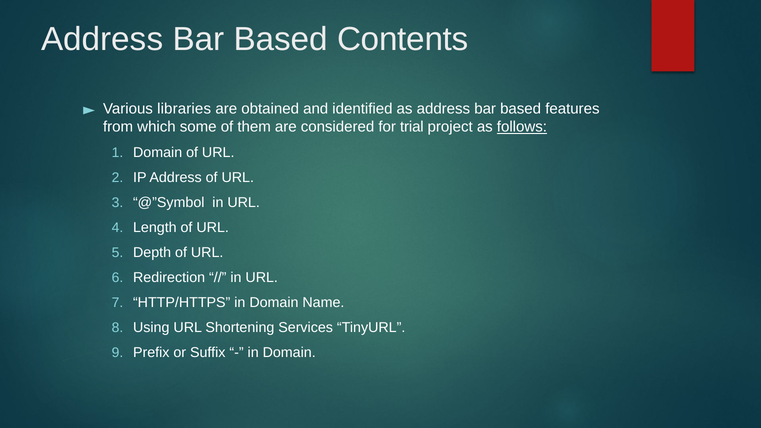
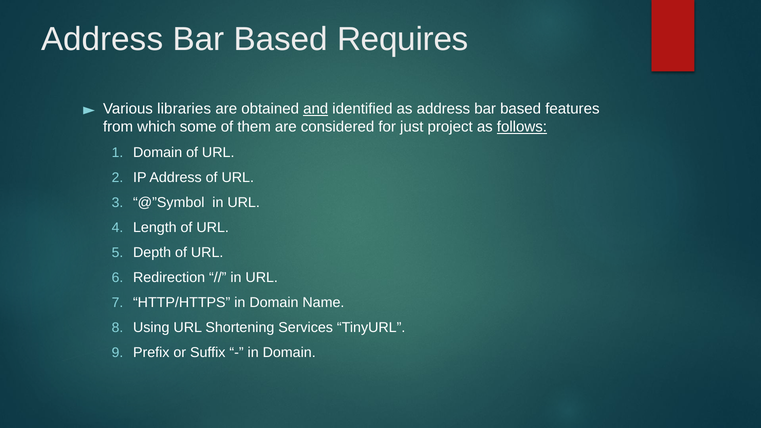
Contents: Contents -> Requires (403, 39)
and underline: none -> present (316, 109)
trial: trial -> just (412, 127)
